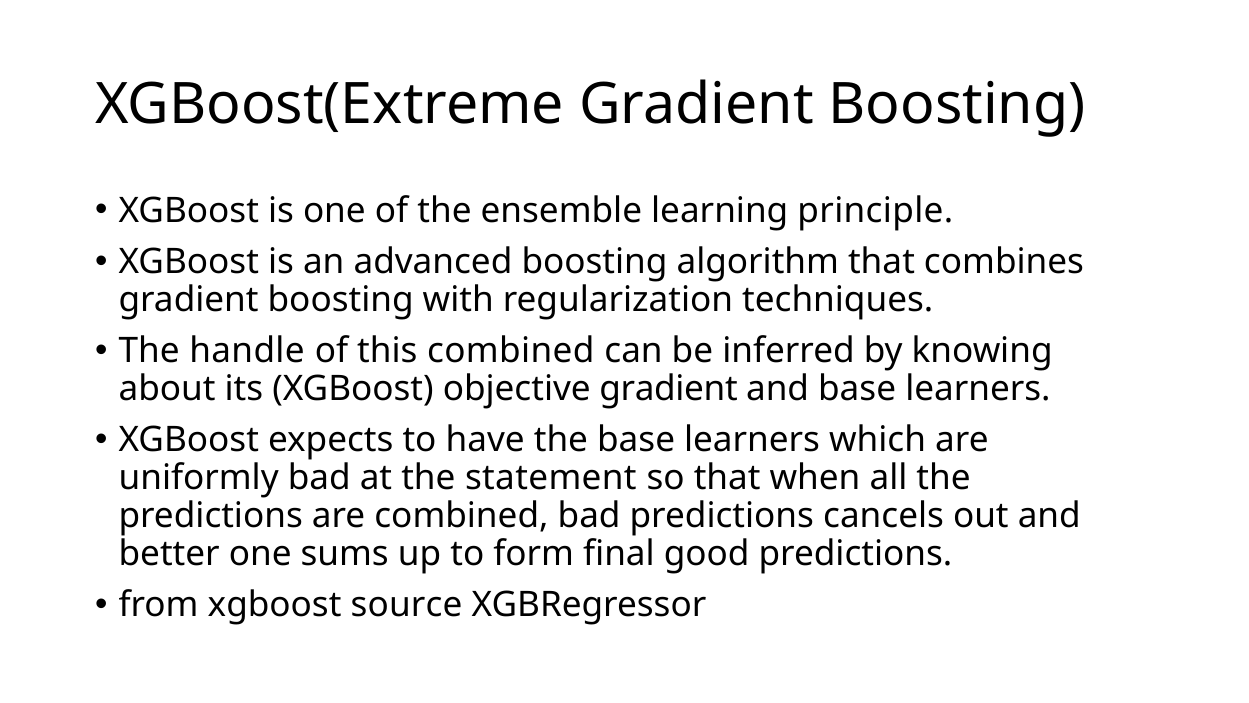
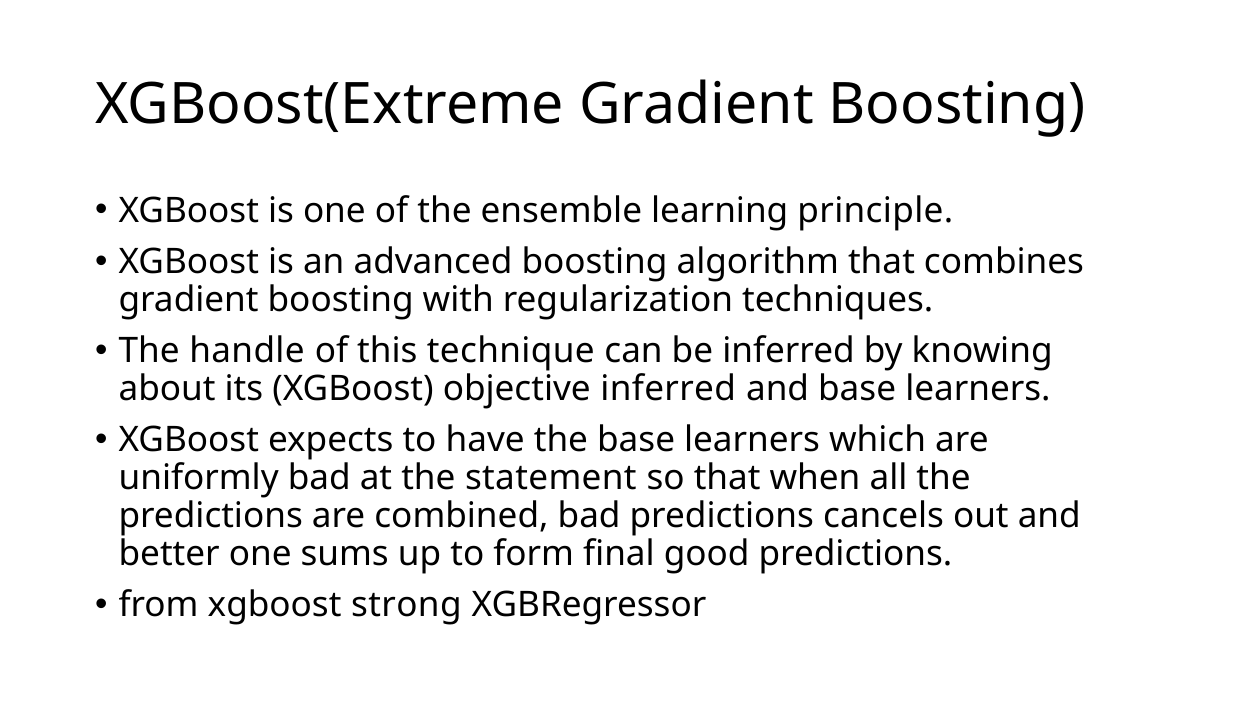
this combined: combined -> technique (511, 350)
objective gradient: gradient -> inferred (668, 388)
source: source -> strong (406, 604)
